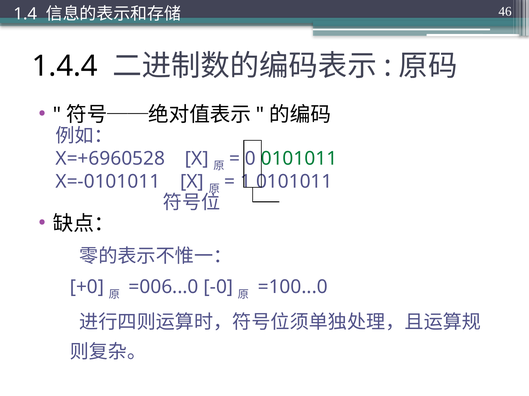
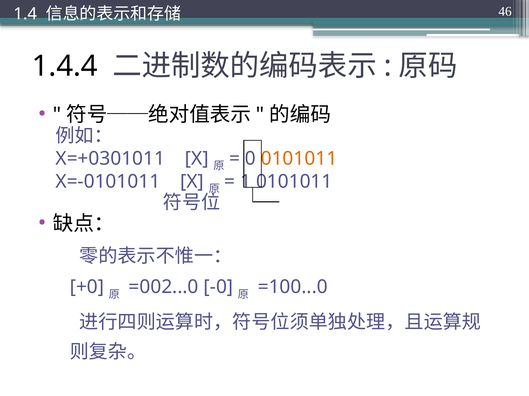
X=+6960528: X=+6960528 -> X=+0301011 (110, 159)
0101011 colour: green -> orange (299, 159)
=006...0: =006...0 -> =002...0 (164, 288)
